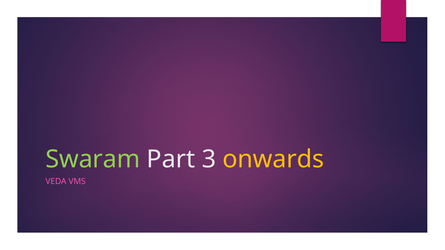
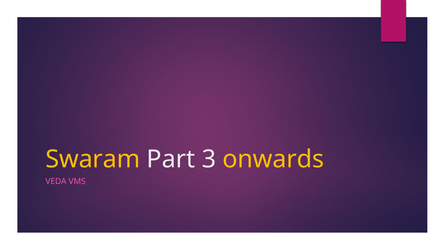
Swaram colour: light green -> yellow (93, 159)
